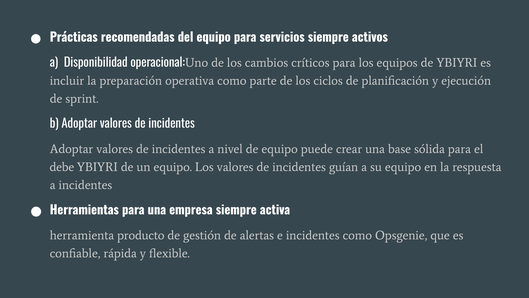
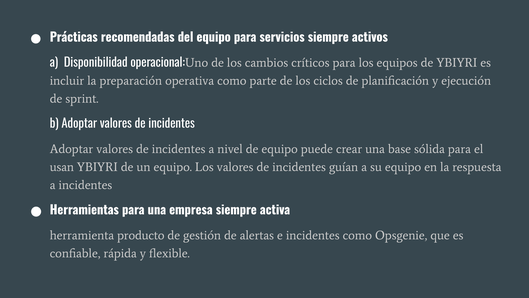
debe: debe -> usan (62, 167)
